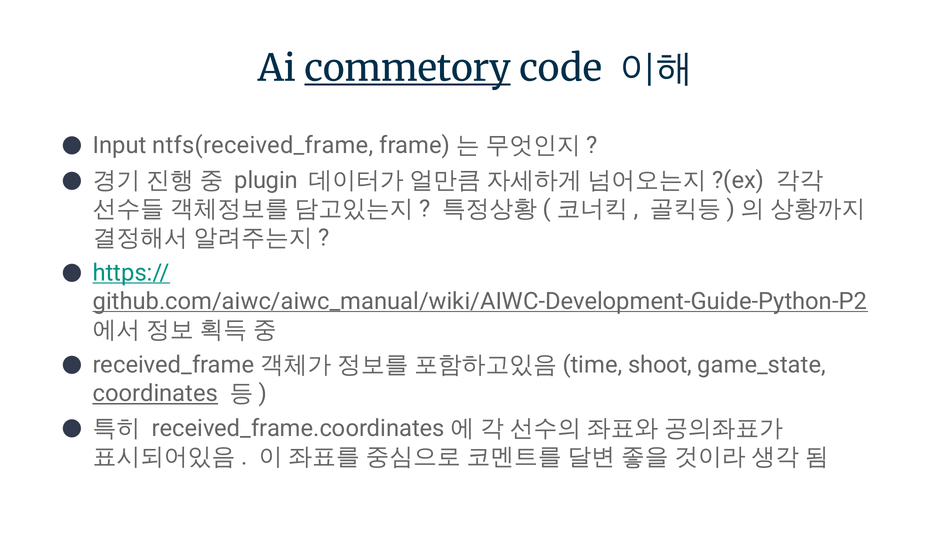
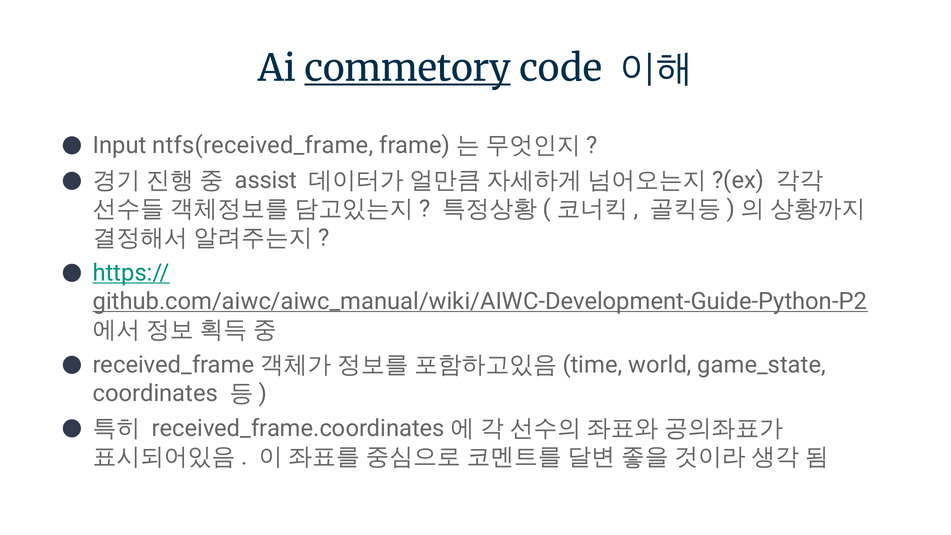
plugin: plugin -> assist (266, 181)
shoot: shoot -> world (660, 365)
coordinates underline: present -> none (155, 393)
